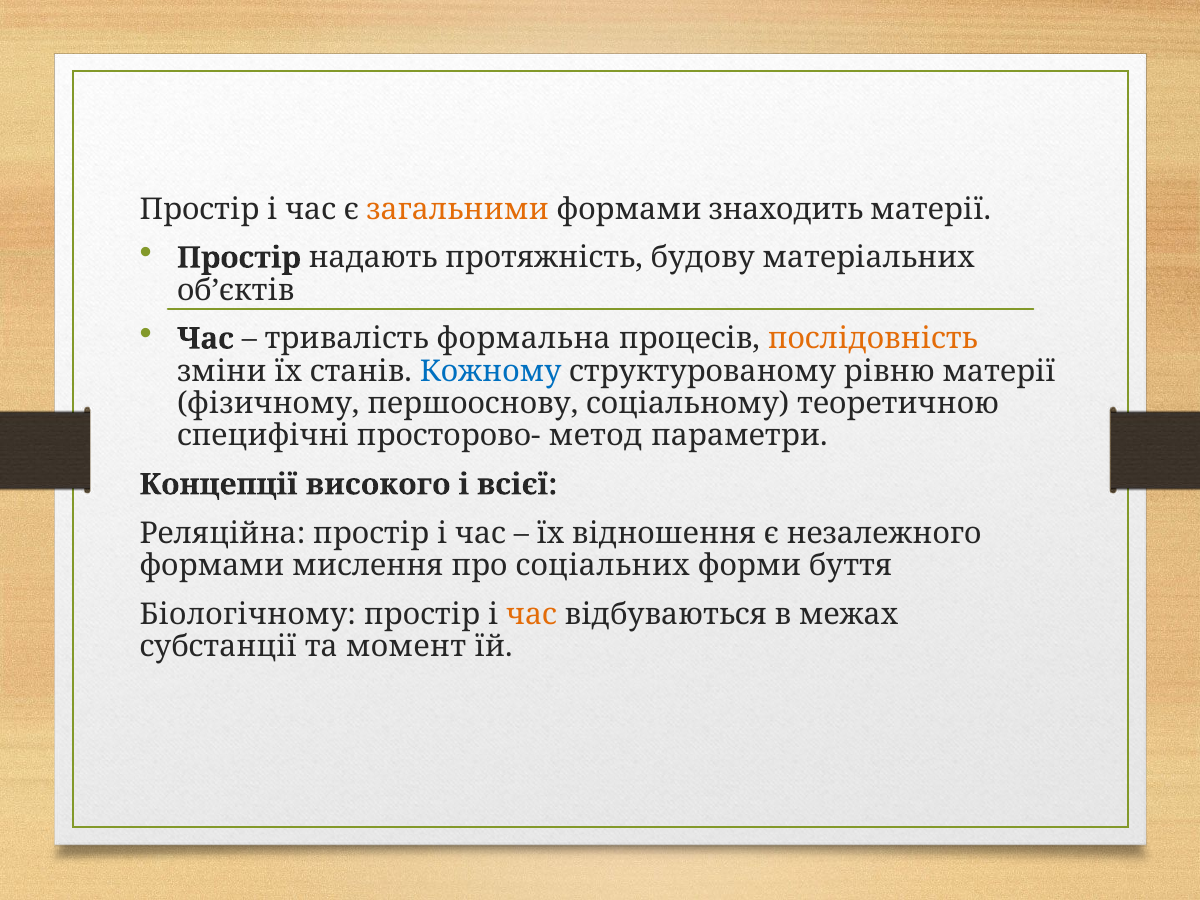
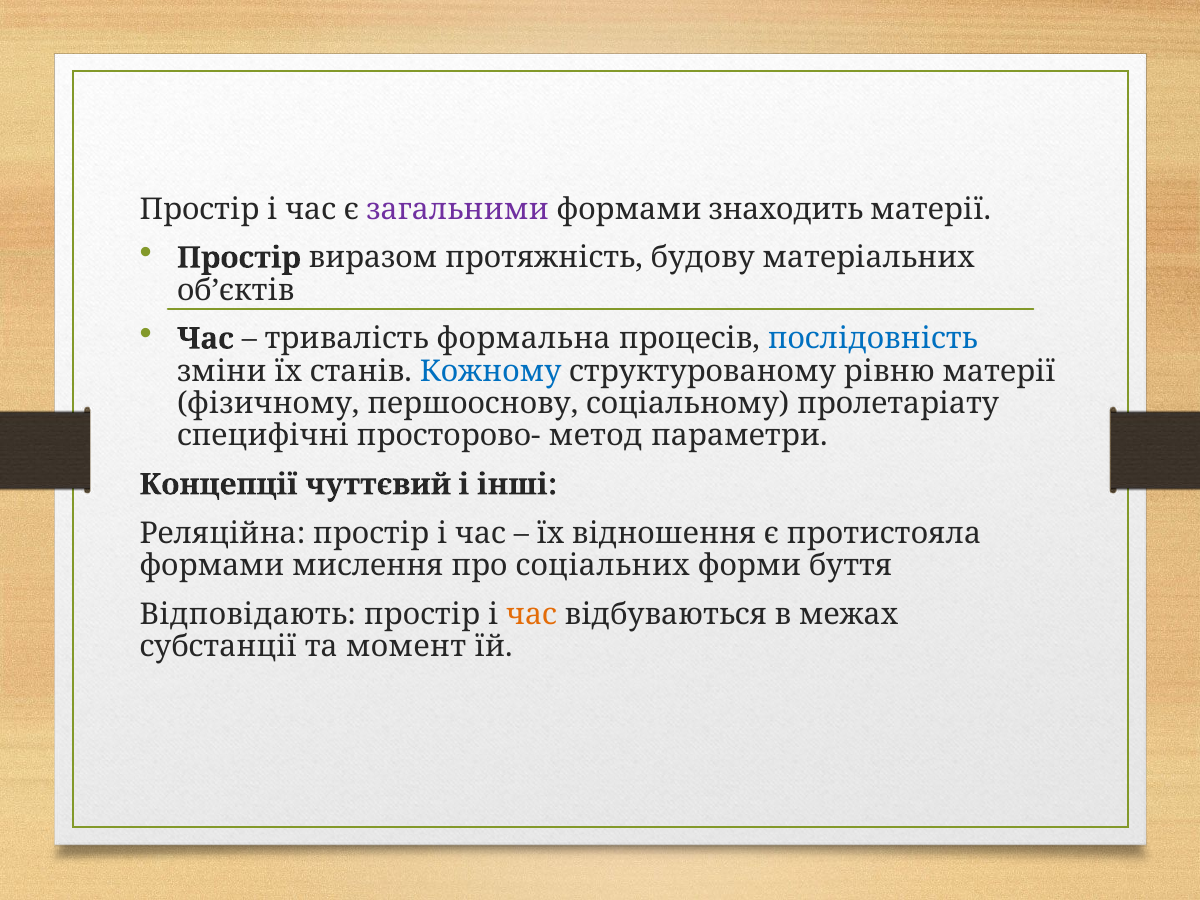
загальними colour: orange -> purple (458, 209)
надають: надають -> виразом (373, 258)
послідовність colour: orange -> blue (873, 339)
теоретичною: теоретичною -> пролетаріату (898, 404)
високого: високого -> чуттєвий (378, 485)
всієї: всієї -> інші (517, 485)
незалежного: незалежного -> протистояла (884, 533)
Біологічному: Біологічному -> Відповідають (248, 614)
